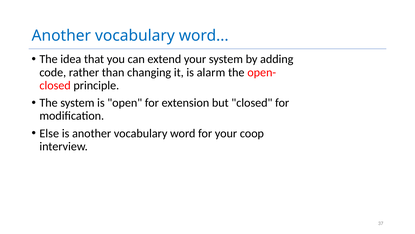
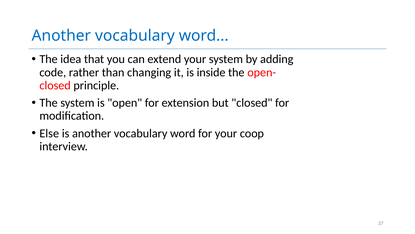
alarm: alarm -> inside (211, 72)
